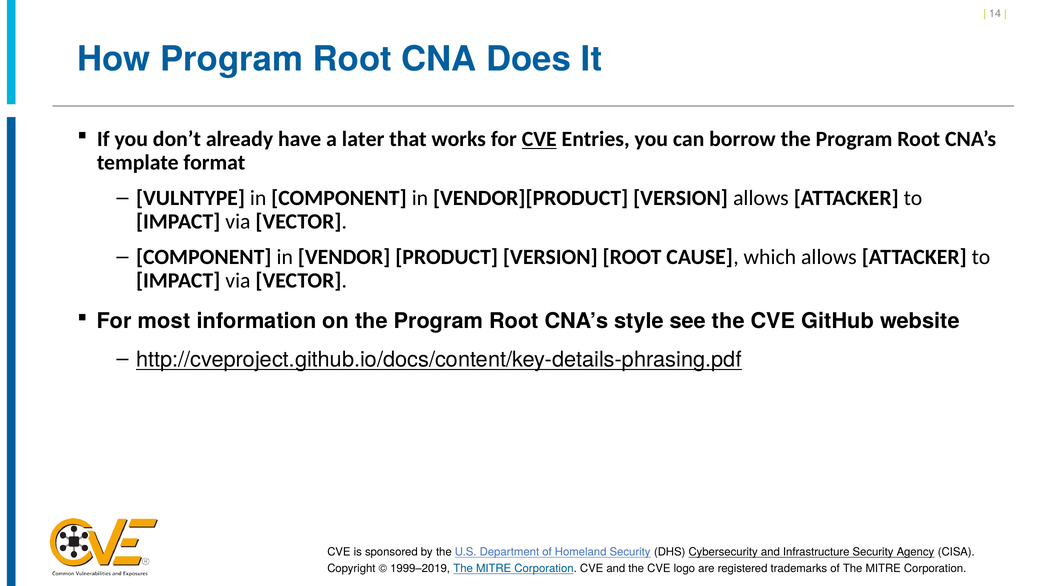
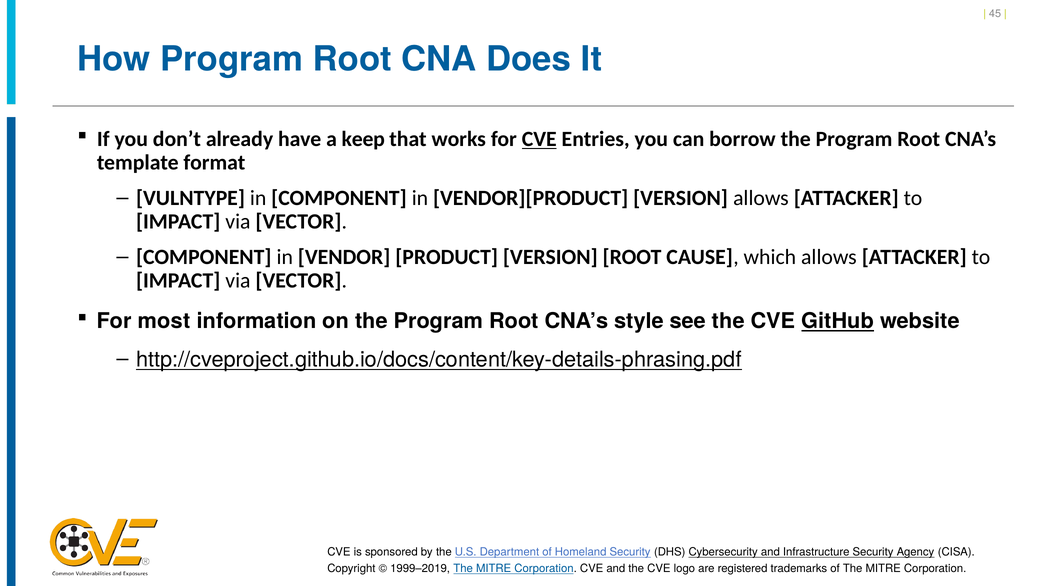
14: 14 -> 45 (995, 14)
later: later -> keep (363, 139)
GitHub underline: none -> present (838, 322)
